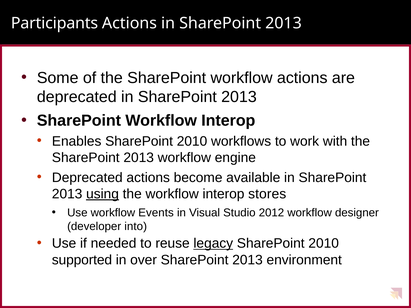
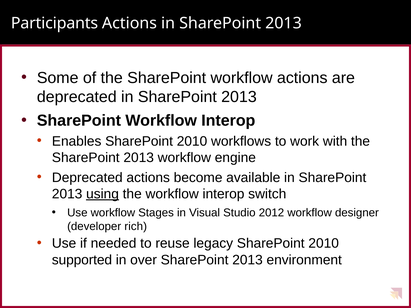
stores: stores -> switch (267, 194)
Events: Events -> Stages (156, 213)
into: into -> rich (136, 227)
legacy underline: present -> none (213, 244)
